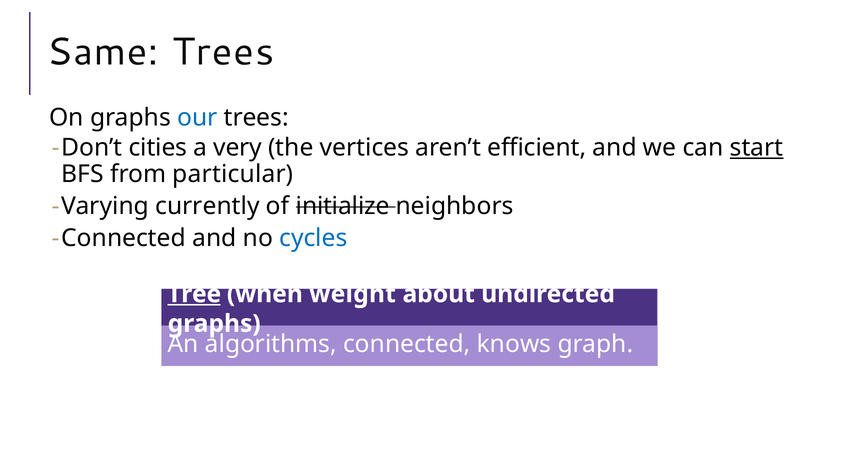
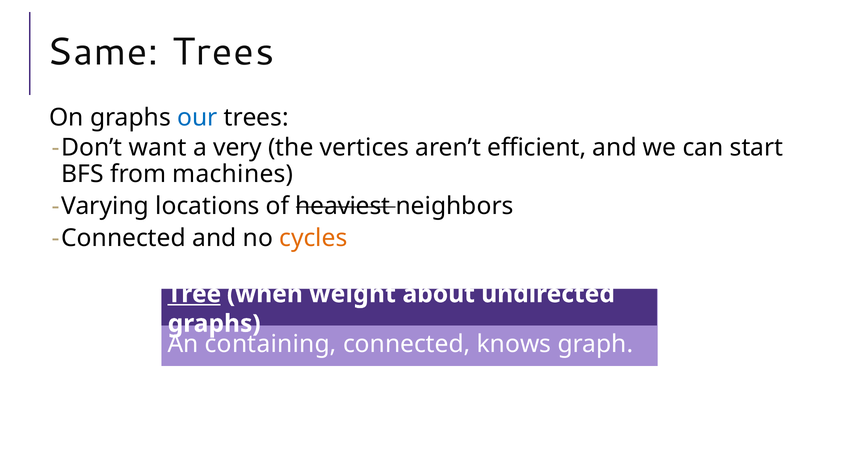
cities: cities -> want (158, 148)
start underline: present -> none (757, 148)
particular: particular -> machines (233, 174)
currently: currently -> locations (207, 206)
initialize: initialize -> heaviest (343, 206)
cycles colour: blue -> orange (313, 238)
algorithms: algorithms -> containing (271, 344)
